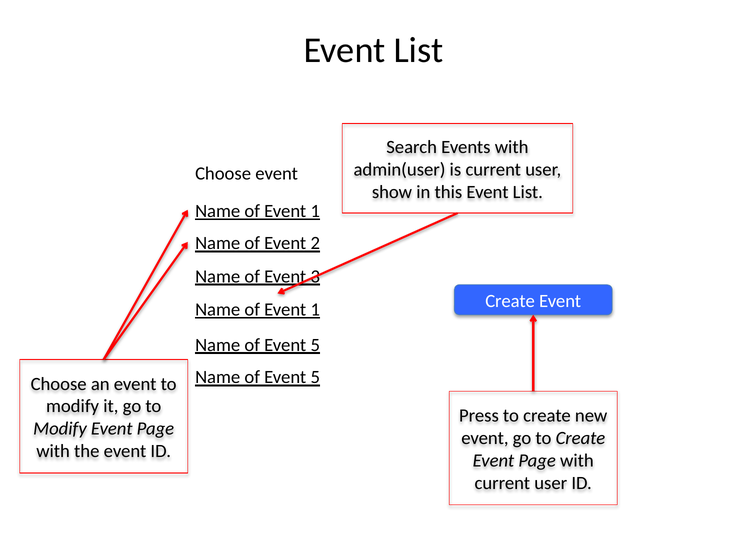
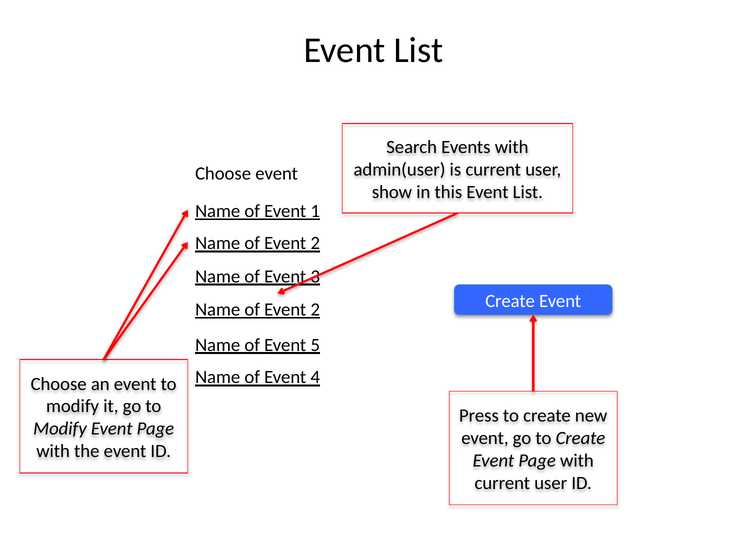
1: 1 -> 2 (315, 310)
5: 5 -> 4 (315, 377)
